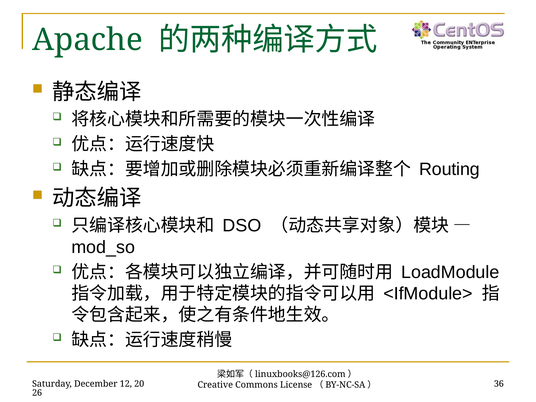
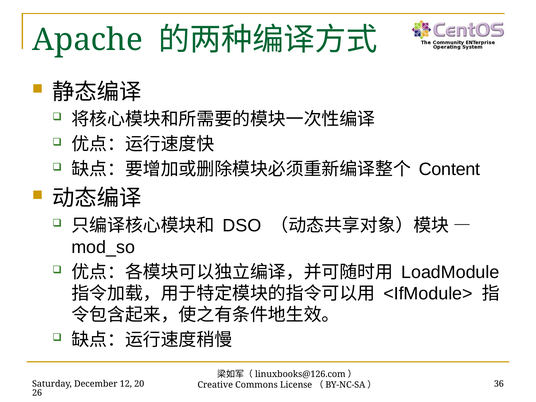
Routing: Routing -> Content (449, 169)
